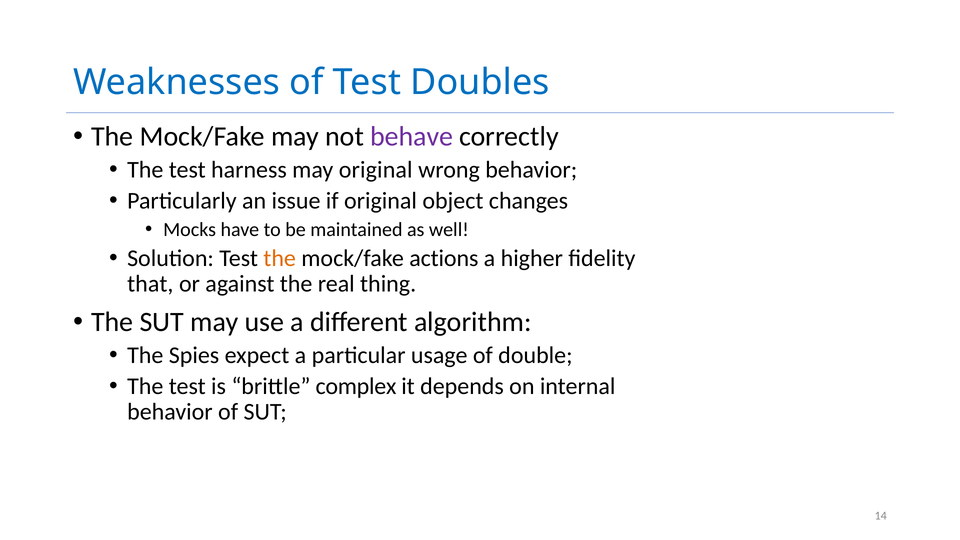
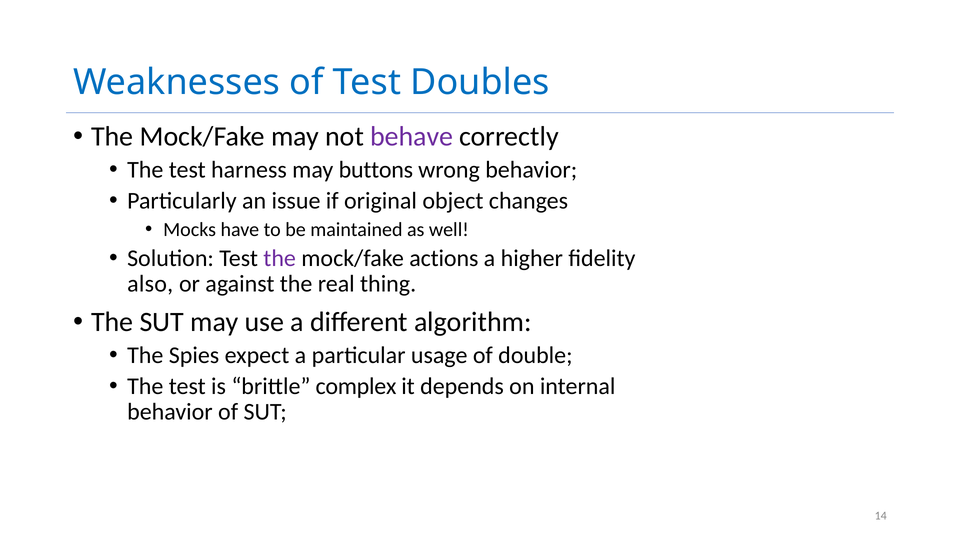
may original: original -> buttons (376, 170)
the colour: orange -> purple (280, 258)
that: that -> also (150, 284)
